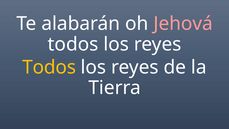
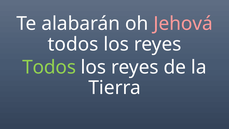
Todos colour: yellow -> light green (49, 67)
